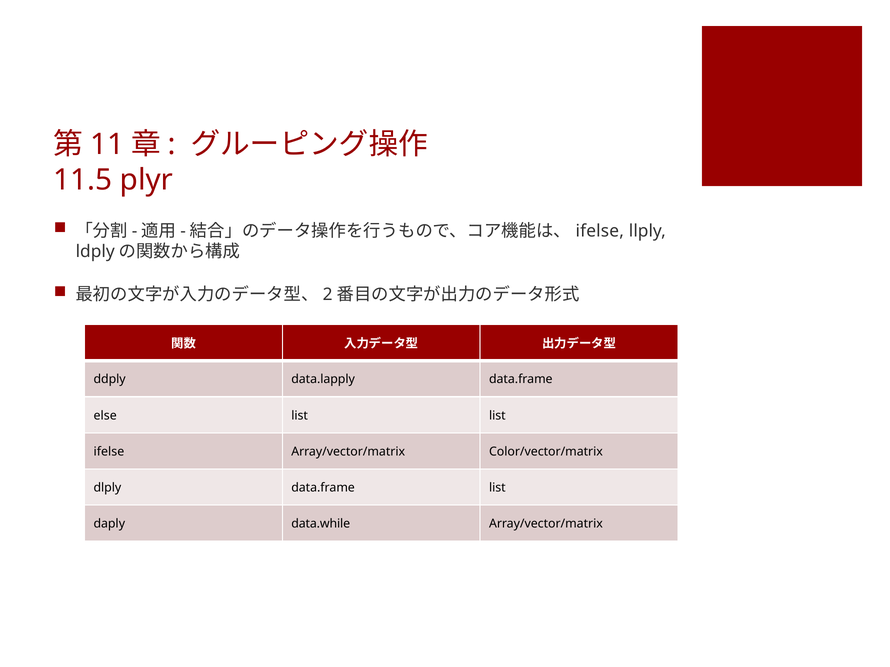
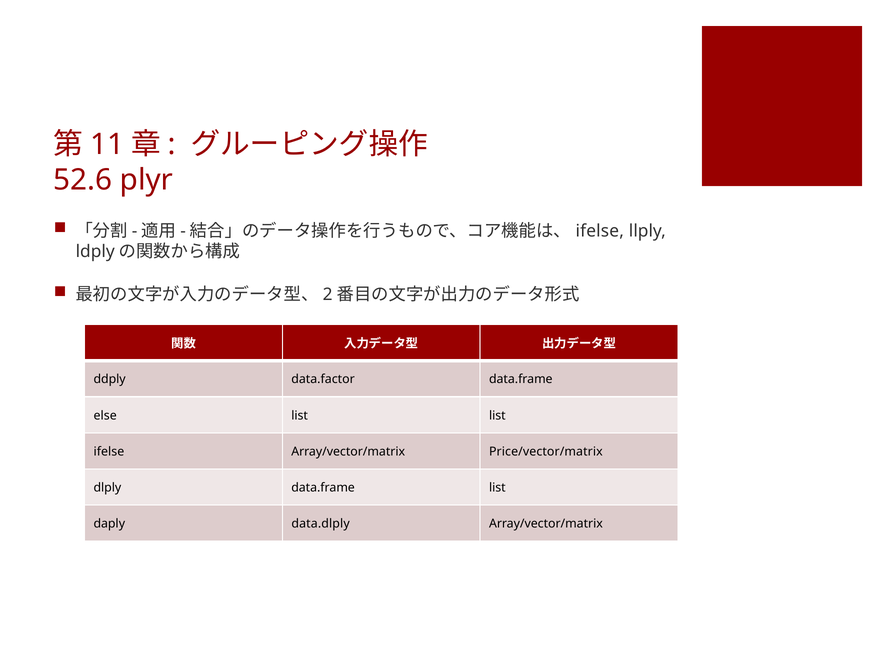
11.5: 11.5 -> 52.6 (83, 180)
data.lapply: data.lapply -> data.factor (323, 380)
Color/vector/matrix: Color/vector/matrix -> Price/vector/matrix (546, 452)
data.while: data.while -> data.dlply (321, 524)
